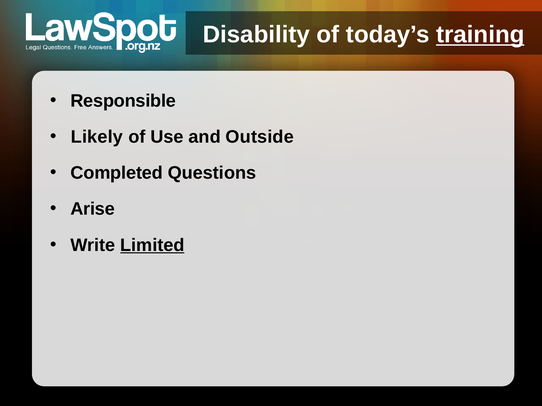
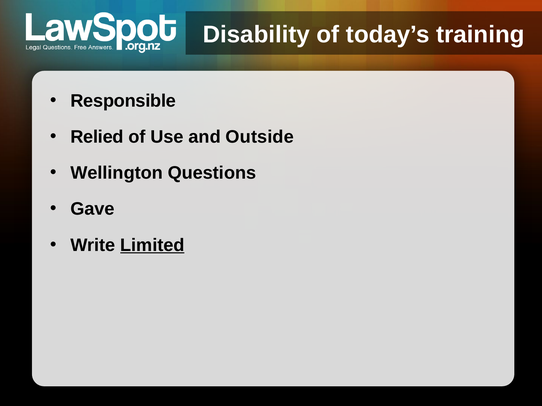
training underline: present -> none (480, 35)
Likely: Likely -> Relied (97, 137)
Completed: Completed -> Wellington (117, 173)
Arise: Arise -> Gave (93, 209)
